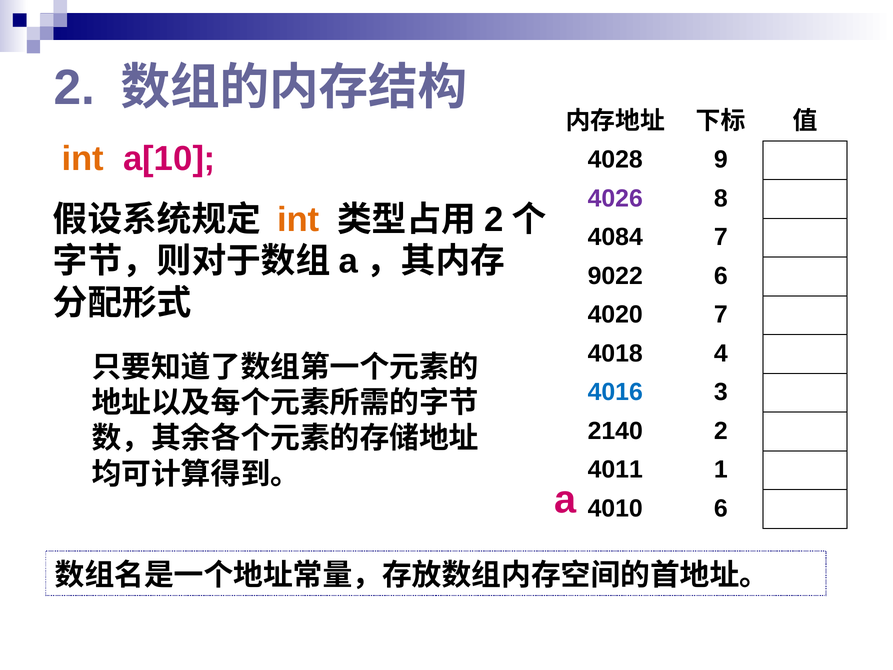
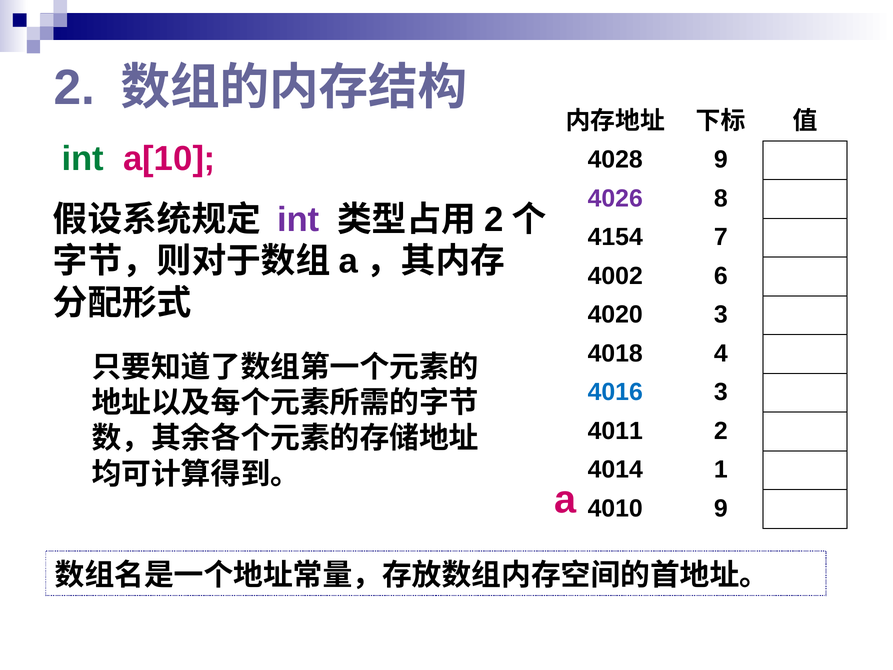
int colour: orange -> green (83, 159)
int colour: orange -> purple (298, 220)
4084: 4084 -> 4154 (615, 237)
9022: 9022 -> 4002 (615, 276)
4020 7: 7 -> 3 (721, 314)
2140: 2140 -> 4011 (615, 431)
4011: 4011 -> 4014 (615, 469)
4010 6: 6 -> 9 (721, 508)
